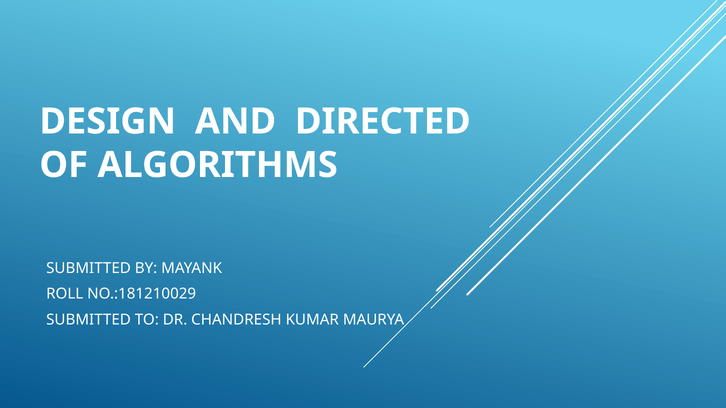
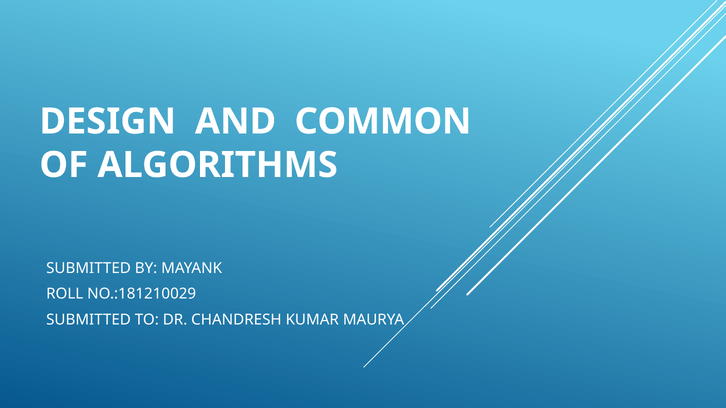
DIRECTED: DIRECTED -> COMMON (383, 122)
